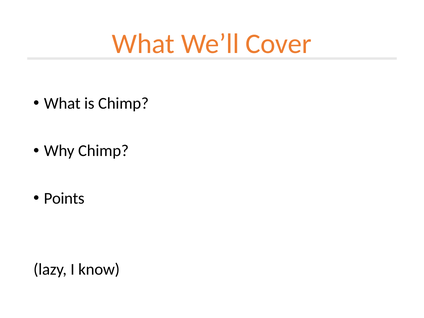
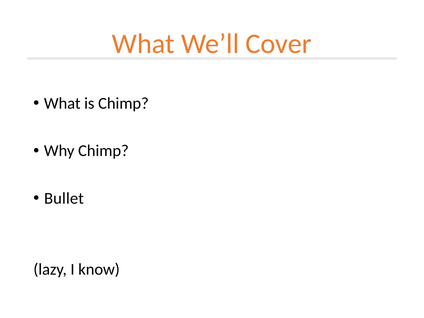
Points: Points -> Bullet (64, 198)
